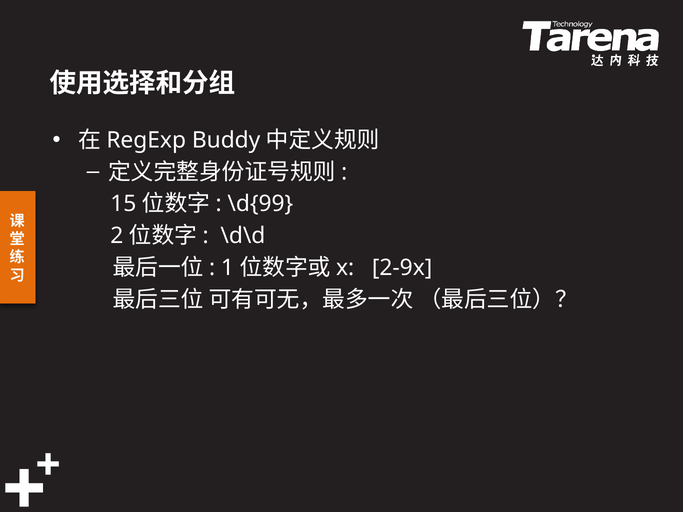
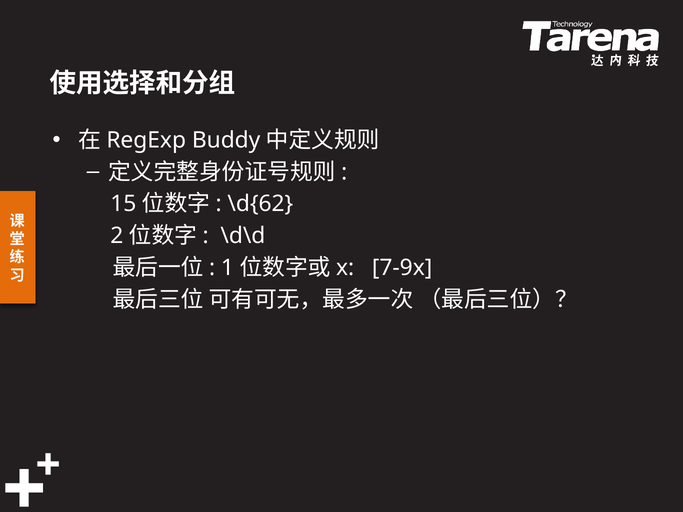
\d{99: \d{99 -> \d{62 (260, 204)
2-9x: 2-9x -> 7-9x (402, 268)
